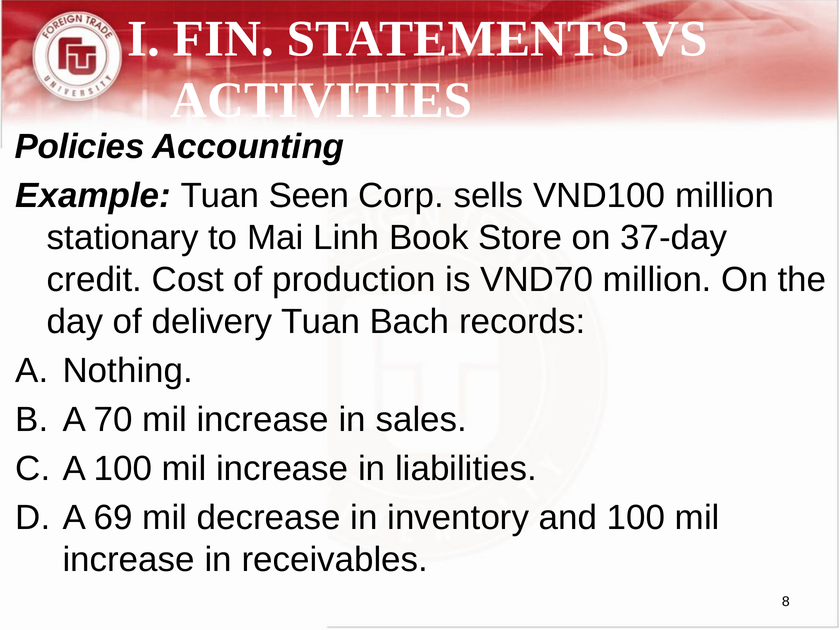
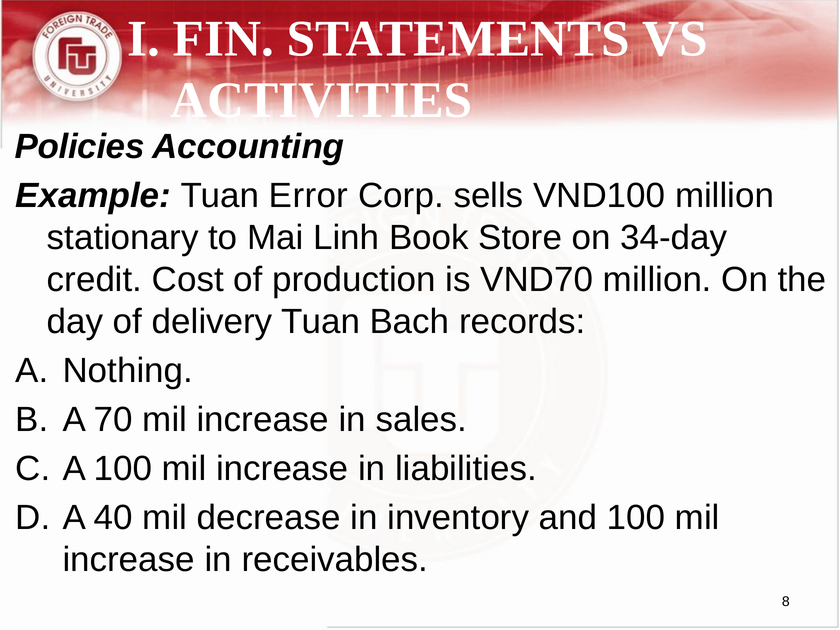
Seen: Seen -> Error (309, 196)
37-day: 37-day -> 34-day (674, 238)
69: 69 -> 40 (113, 518)
